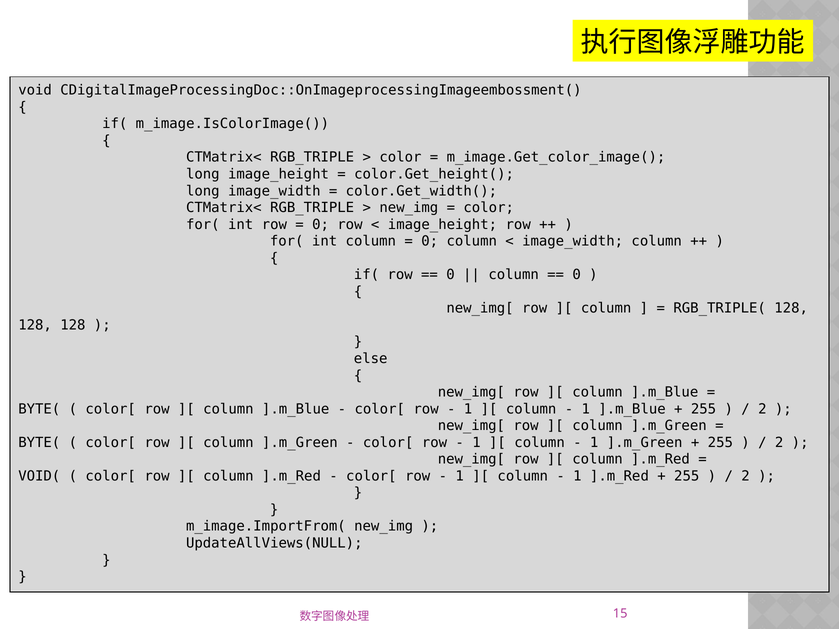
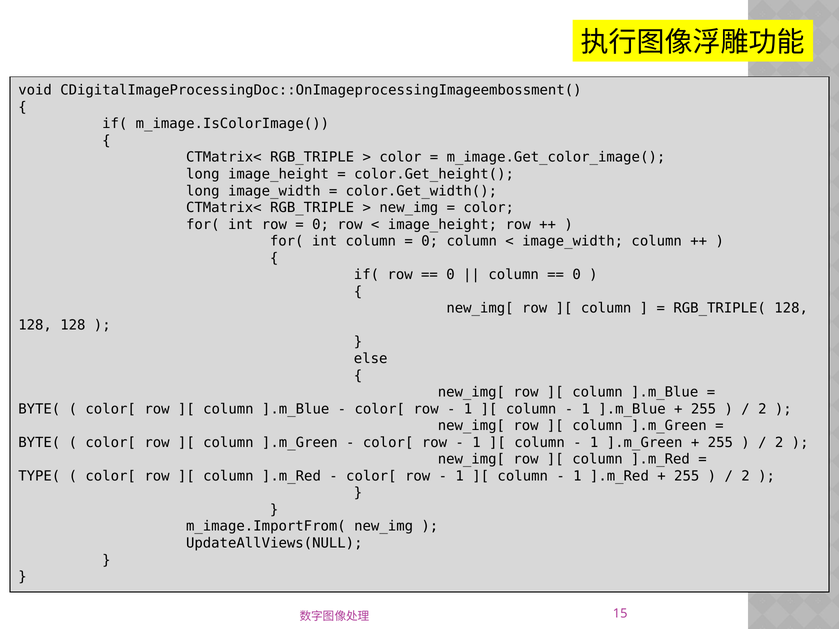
VOID(: VOID( -> TYPE( (39, 476)
